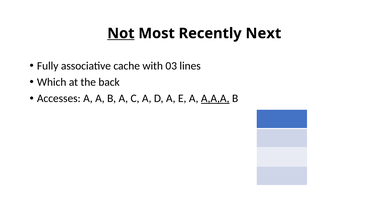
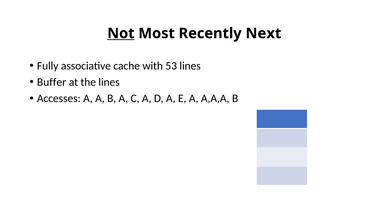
03: 03 -> 53 (171, 66)
Which: Which -> Buffer (52, 82)
the back: back -> lines (109, 82)
A,A,A underline: present -> none (215, 98)
